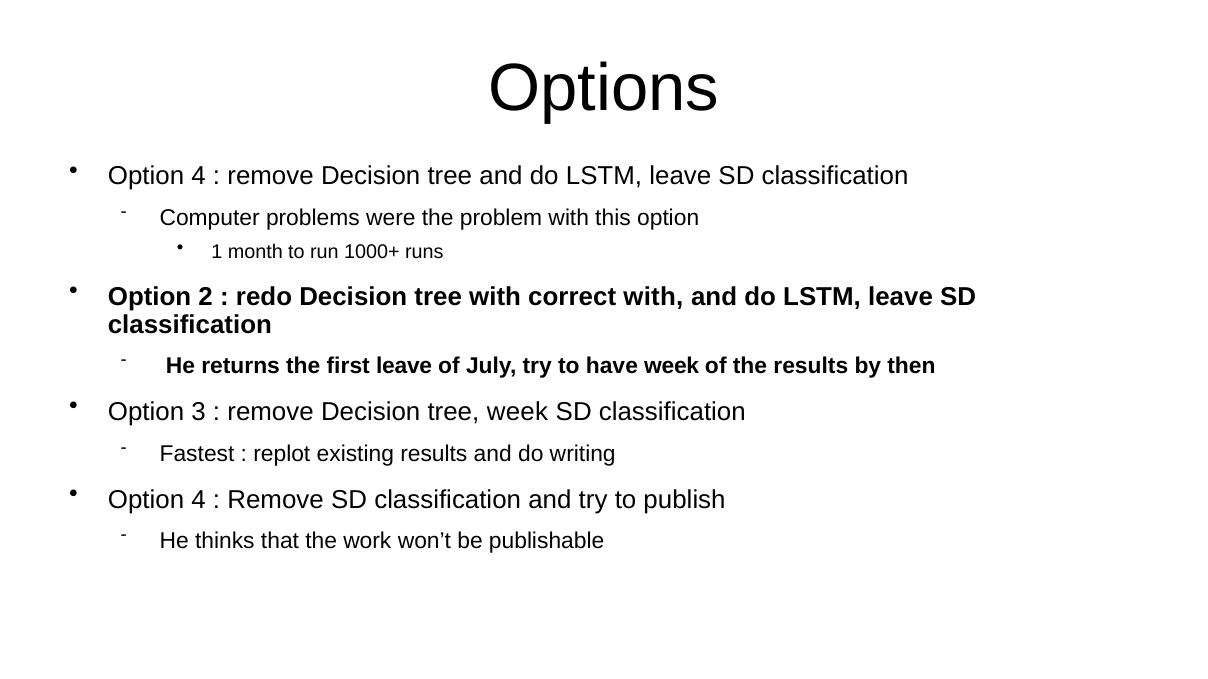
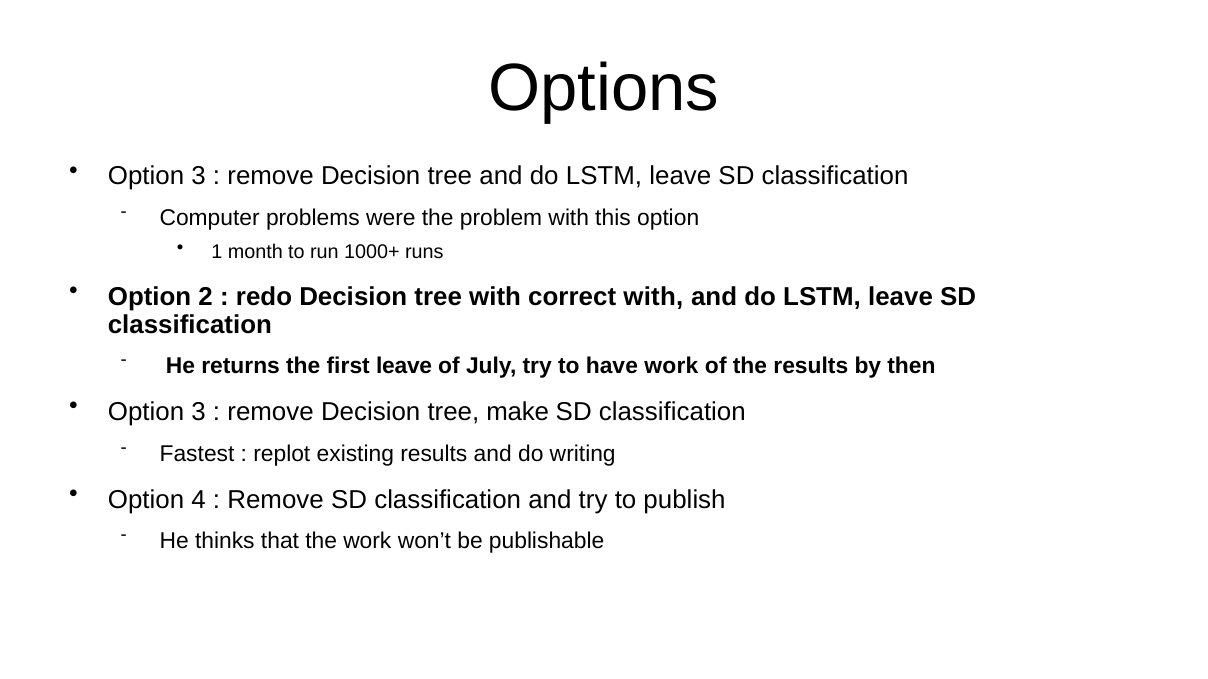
4: 4 -> 3 (199, 176)
have week: week -> work (671, 366)
tree week: week -> make (518, 412)
